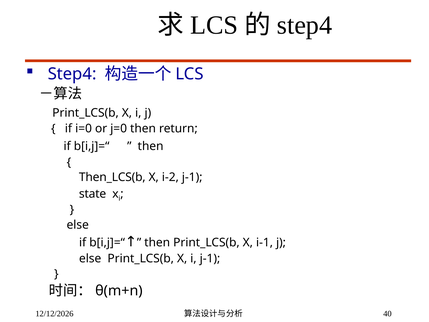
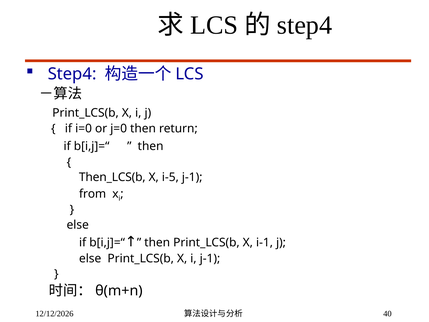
i-2: i-2 -> i-5 (170, 177)
state: state -> from (93, 194)
